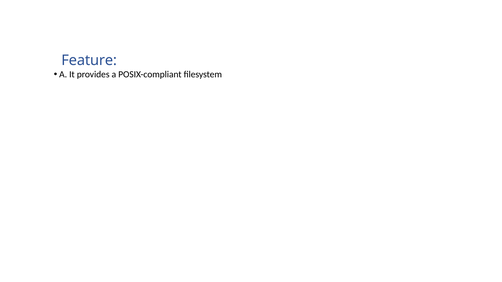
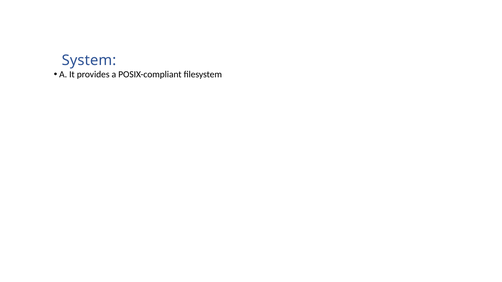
Feature: Feature -> System (89, 60)
